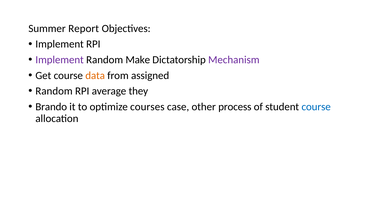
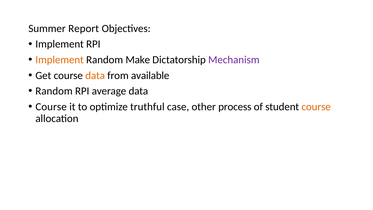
Implement colour: purple -> orange (60, 60)
assigned: assigned -> available (150, 75)
average they: they -> data (138, 91)
Brando: Brando -> Course (51, 107)
courses: courses -> truthful (147, 107)
course colour: blue -> orange (316, 107)
